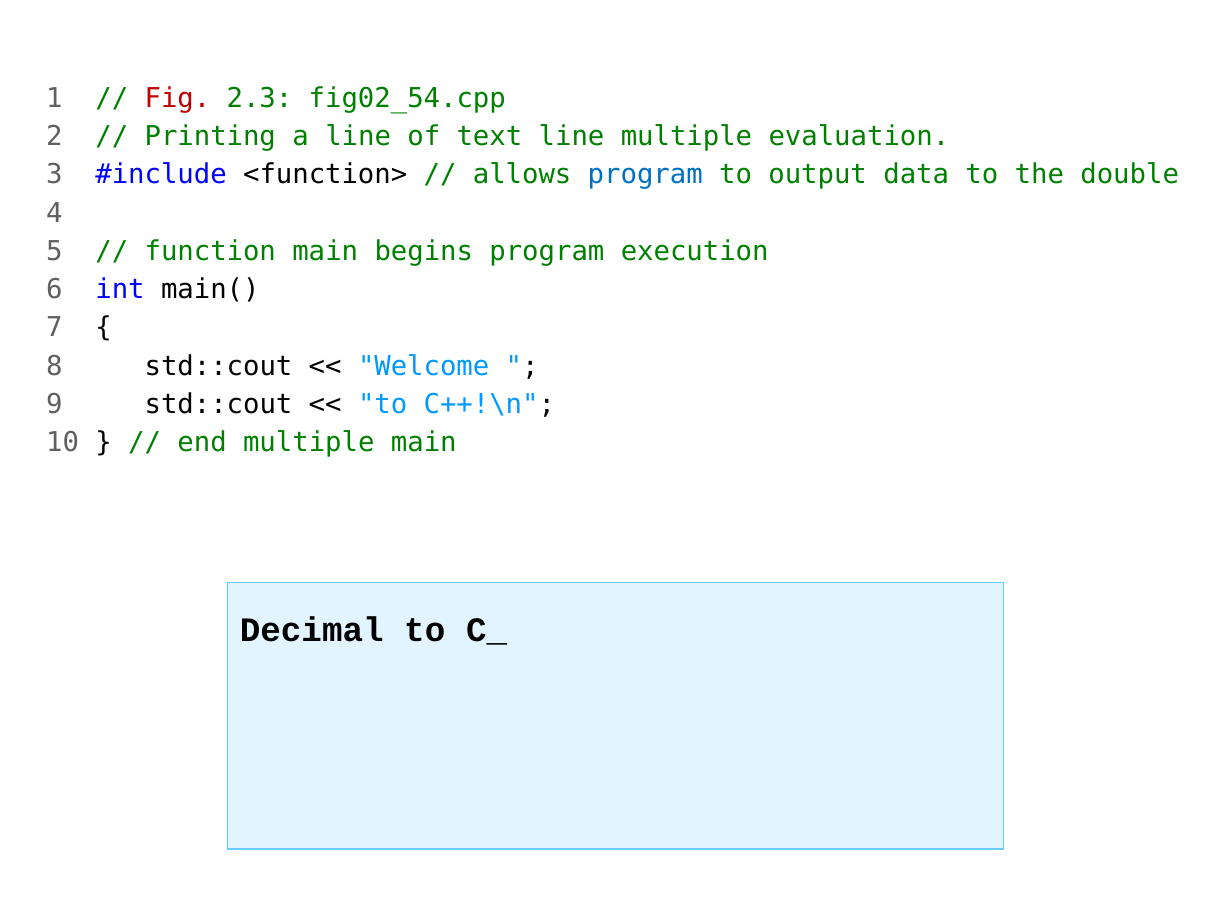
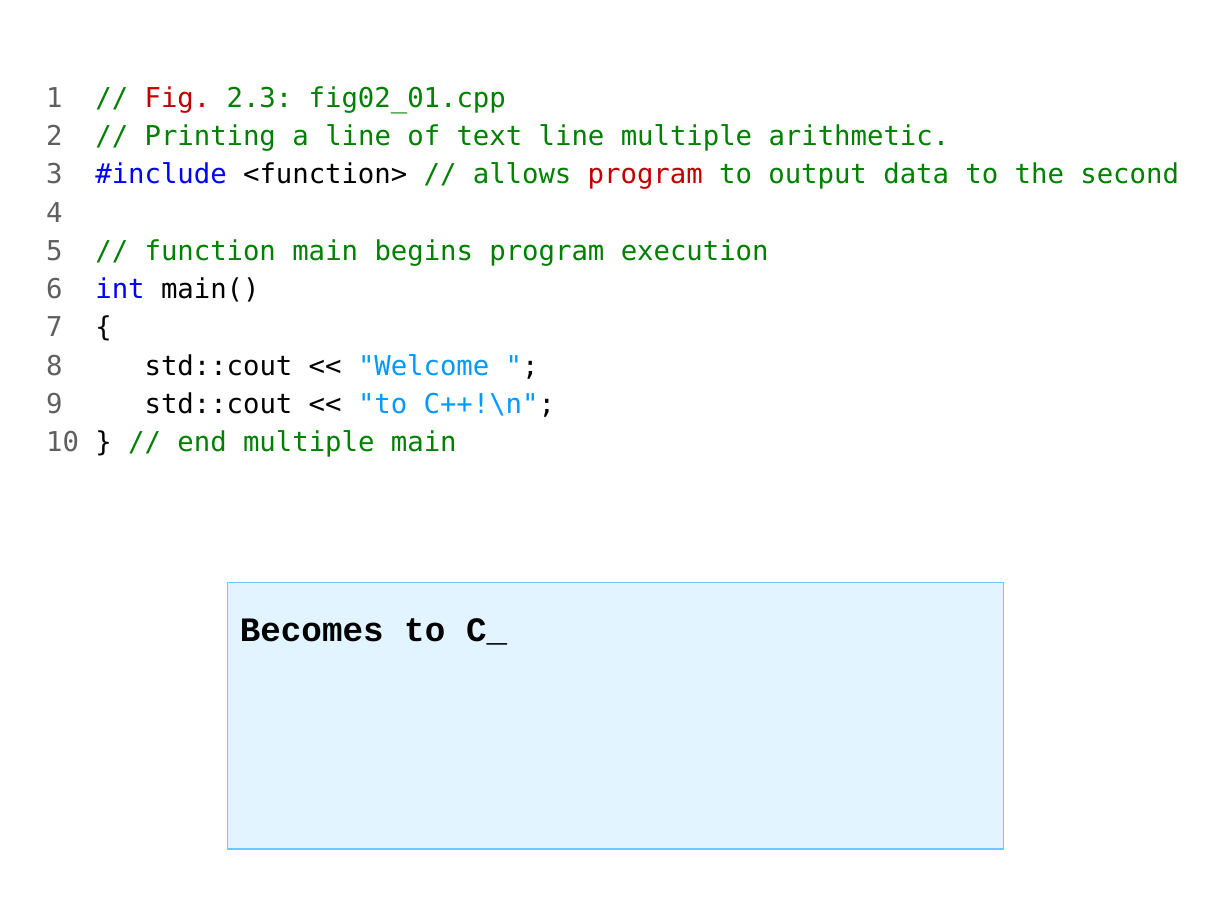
fig02_54.cpp: fig02_54.cpp -> fig02_01.cpp (407, 98)
evaluation: evaluation -> arithmetic (859, 137)
program colour: blue -> red (645, 175)
double: double -> second (1130, 175)
Decimal: Decimal -> Becomes (312, 630)
